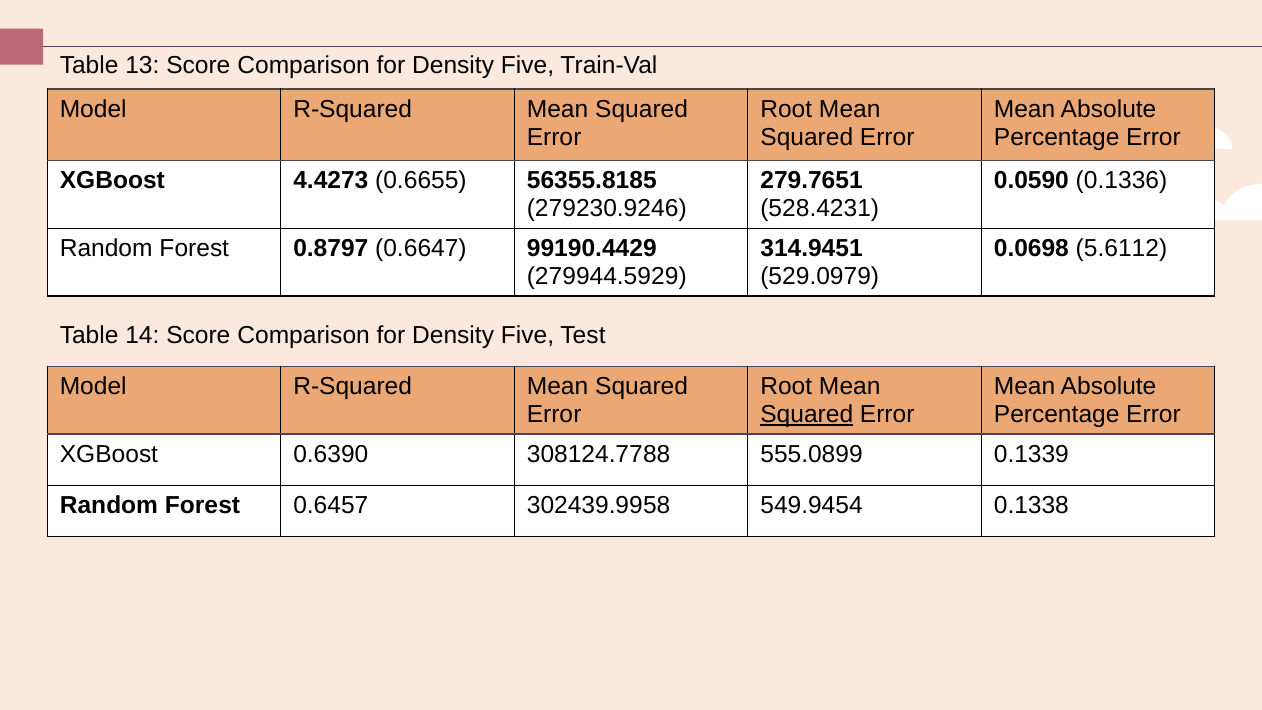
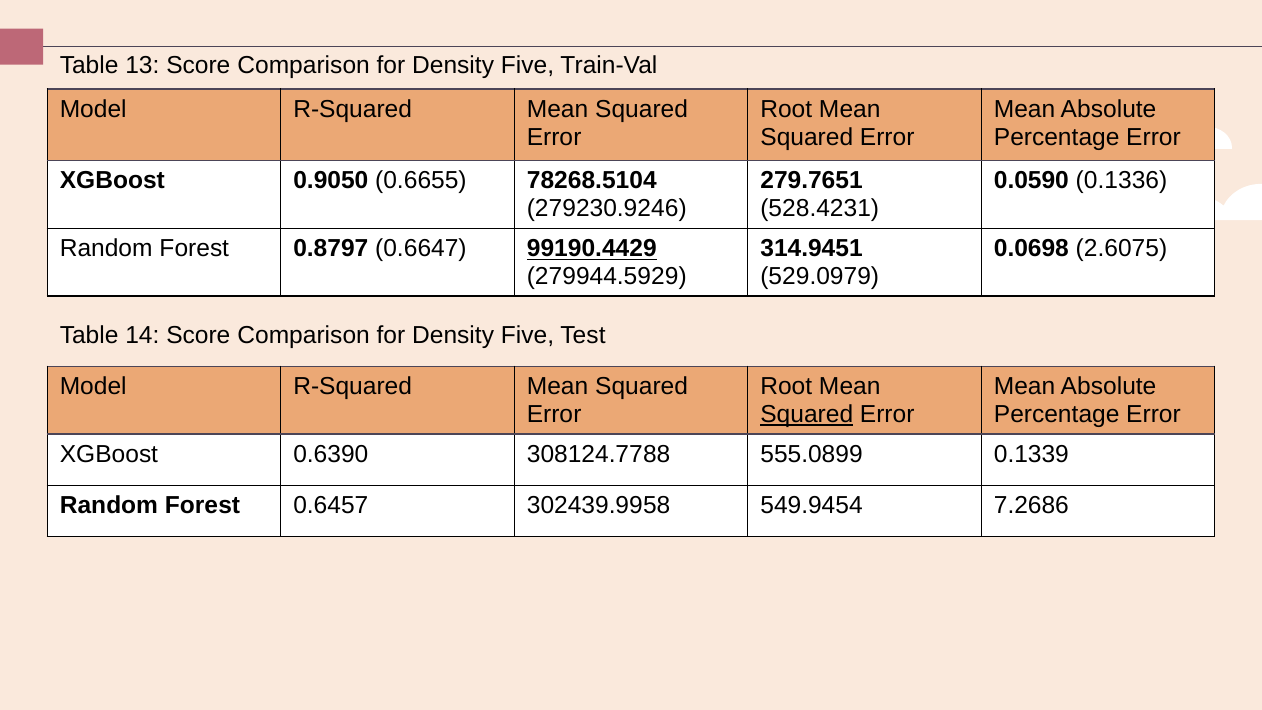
4.4273: 4.4273 -> 0.9050 (331, 181)
56355.8185: 56355.8185 -> 78268.5104 (592, 181)
99190.4429 underline: none -> present (592, 249)
5.6112: 5.6112 -> 2.6075 (1121, 249)
0.1338: 0.1338 -> 7.2686 (1031, 506)
